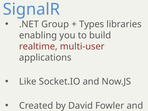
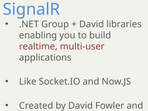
Types: Types -> David (92, 24)
